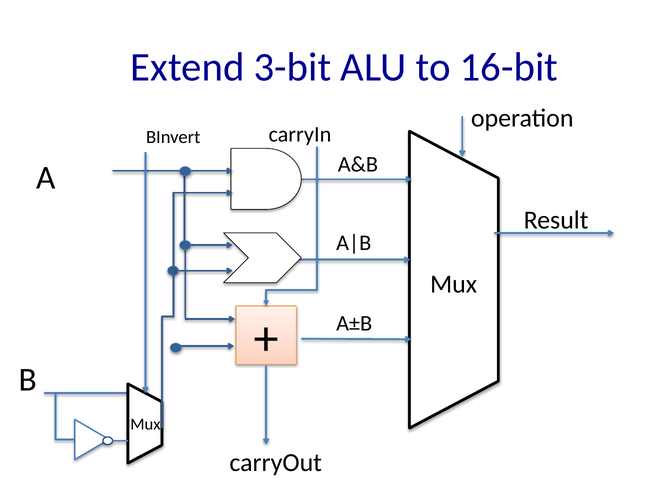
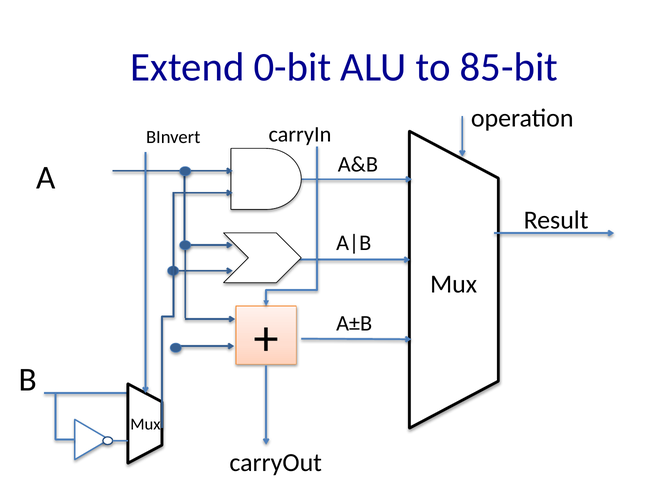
3-bit: 3-bit -> 0-bit (292, 67)
16-bit: 16-bit -> 85-bit (509, 67)
